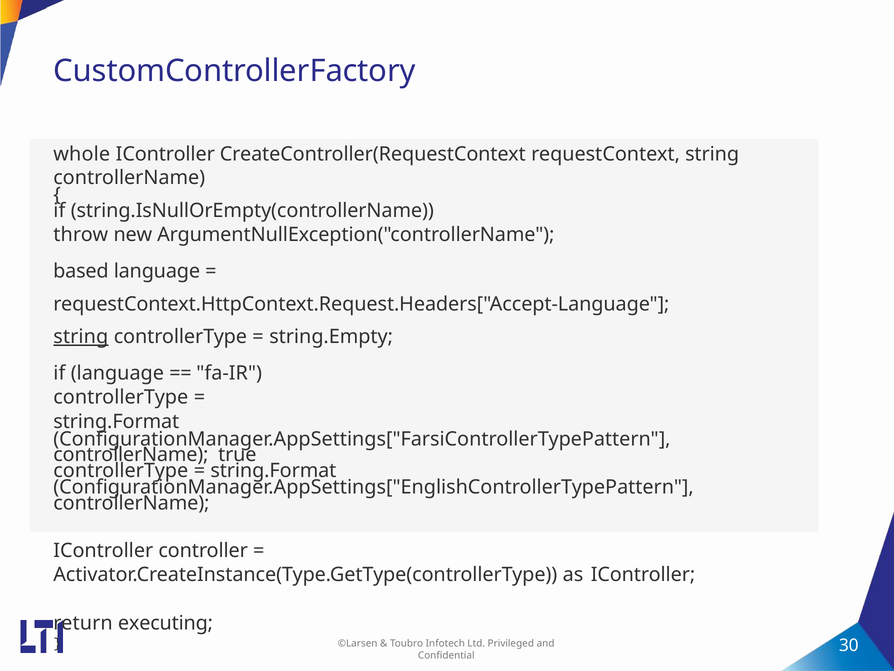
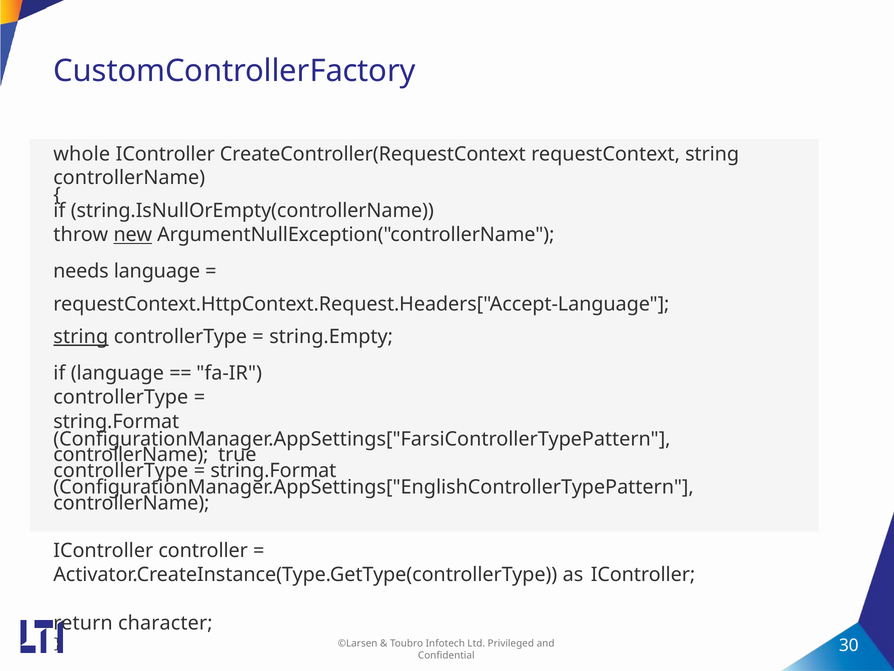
new underline: none -> present (133, 235)
based: based -> needs (81, 271)
executing: executing -> character (165, 622)
